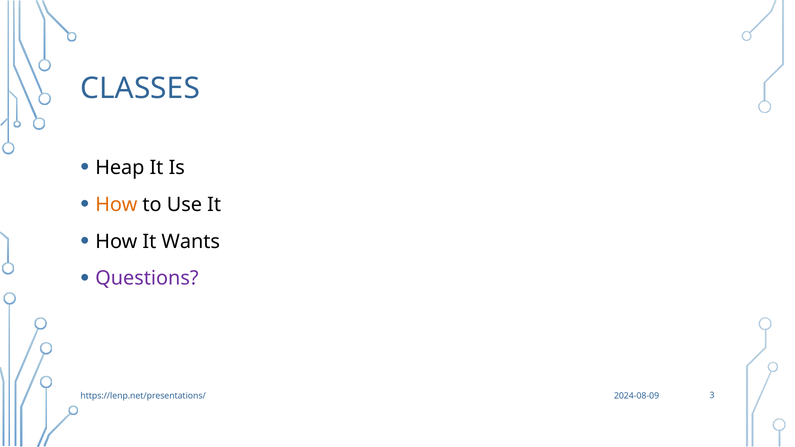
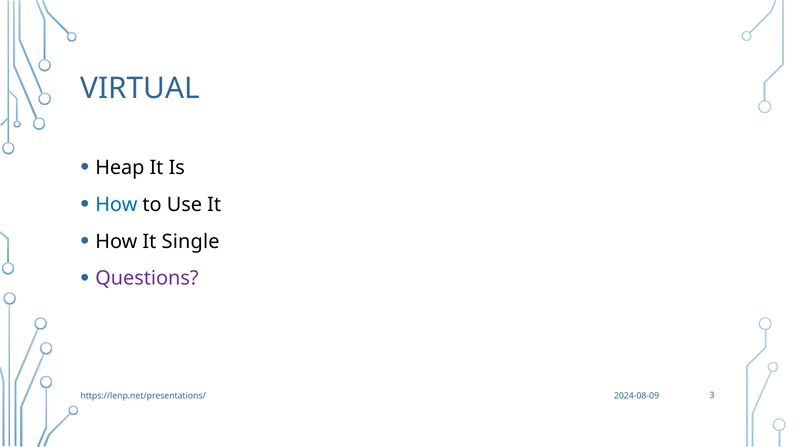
CLASSES: CLASSES -> VIRTUAL (140, 88)
How colour: orange -> blue (116, 205)
Wants: Wants -> Single (191, 242)
